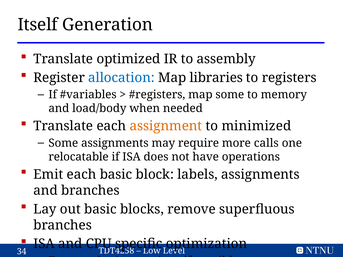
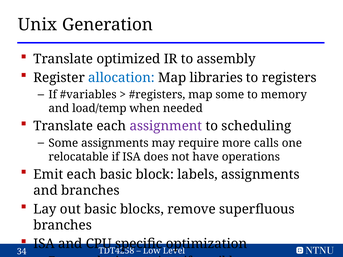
Itself: Itself -> Unix (38, 25)
load/body: load/body -> load/temp (99, 109)
assignment colour: orange -> purple (166, 126)
minimized: minimized -> scheduling (256, 126)
